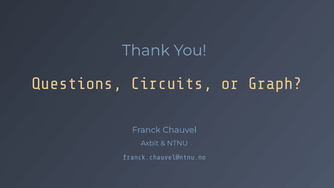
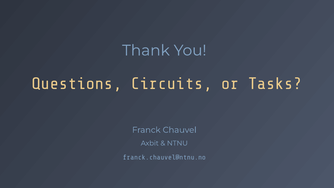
Graph: Graph -> Tasks (275, 84)
